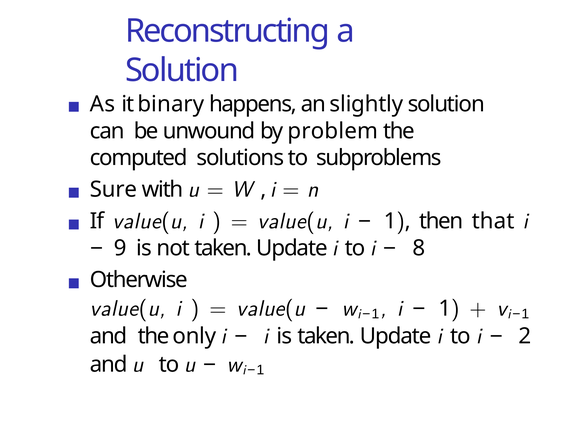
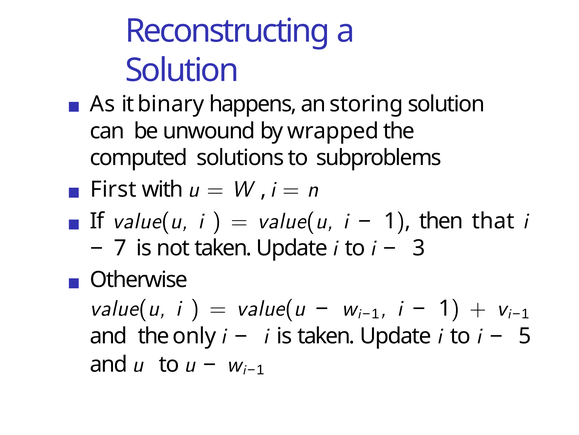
slightly: slightly -> storing (366, 104)
problem: problem -> wrapped (333, 131)
Sure: Sure -> First (113, 189)
9: 9 -> 7 (120, 248)
8: 8 -> 3 (419, 248)
2: 2 -> 5 (525, 336)
